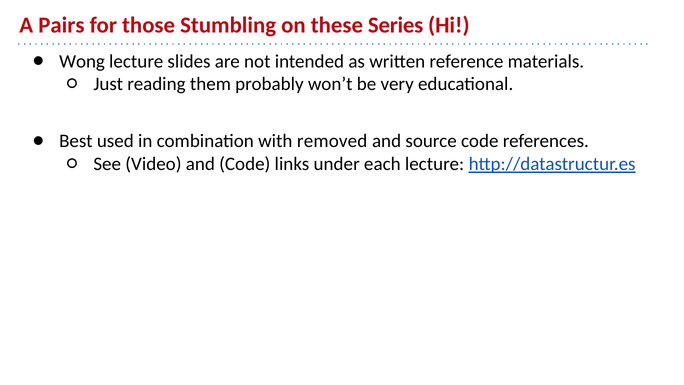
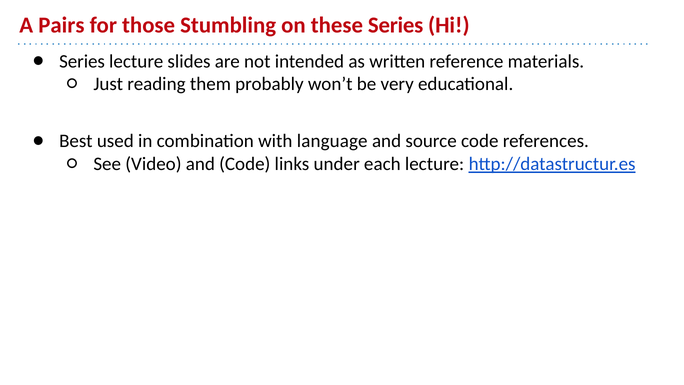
Wong: Wong -> Series (82, 61)
removed: removed -> language (332, 141)
